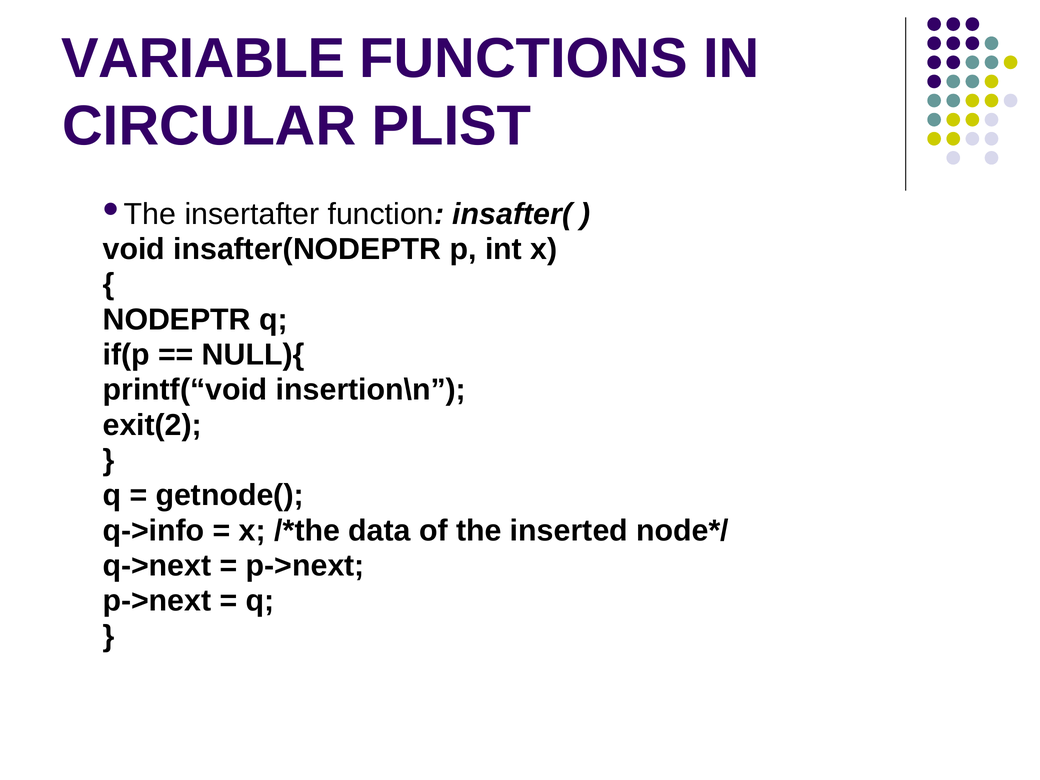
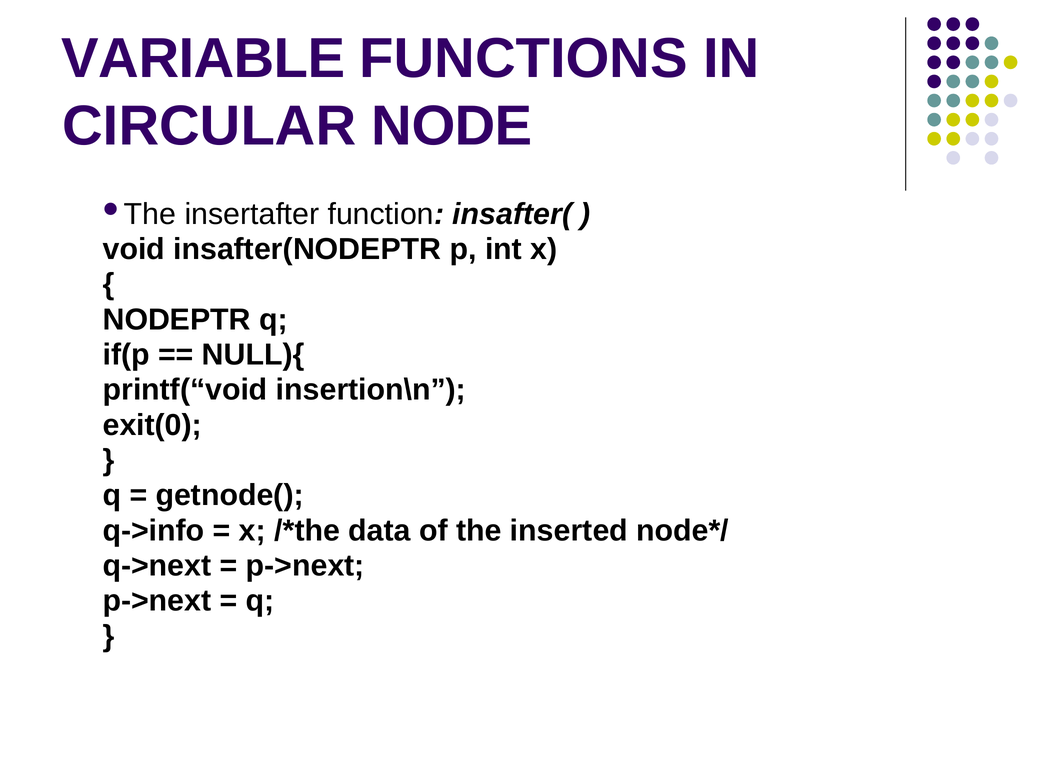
PLIST: PLIST -> NODE (452, 126)
exit(2: exit(2 -> exit(0 (152, 425)
